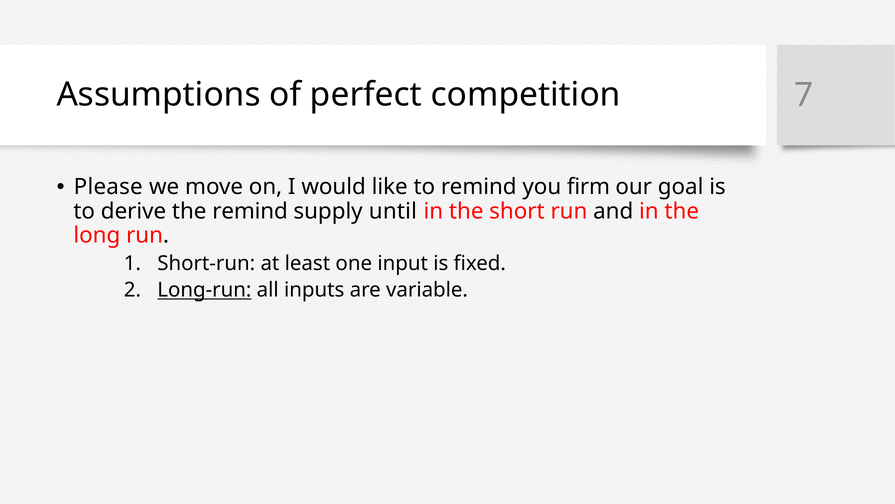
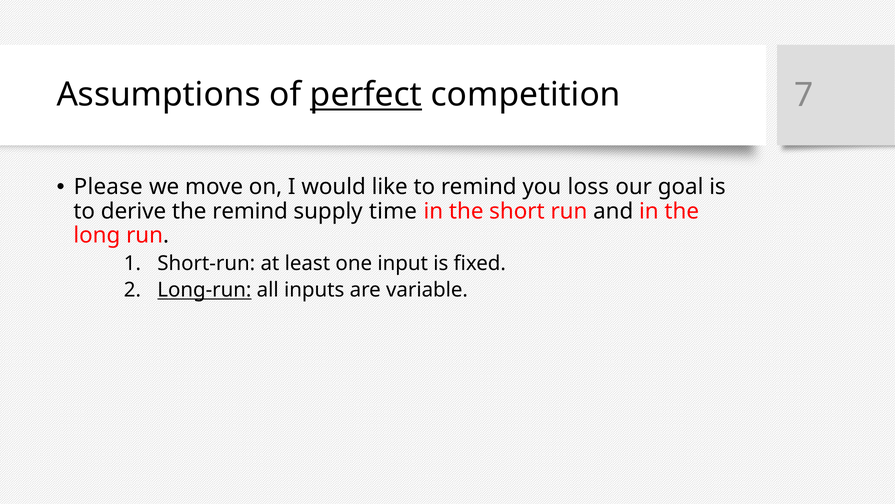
perfect underline: none -> present (366, 95)
firm: firm -> loss (588, 187)
until: until -> time (393, 211)
